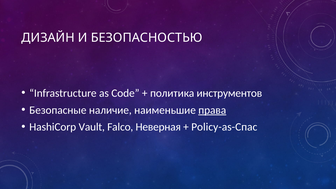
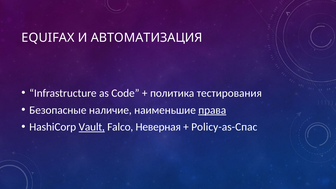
ДИЗАЙН: ДИЗАЙН -> EQUIFAX (48, 38)
БЕЗОПАСНОСТЬЮ: БЕЗОПАСНОСТЬЮ -> АВТОМАТИЗАЦИЯ (147, 38)
инструментов: инструментов -> тестирования (229, 93)
Vault underline: none -> present (92, 127)
